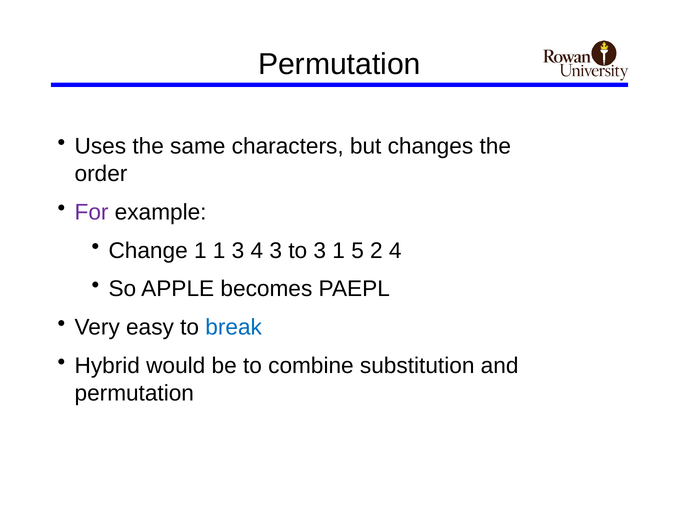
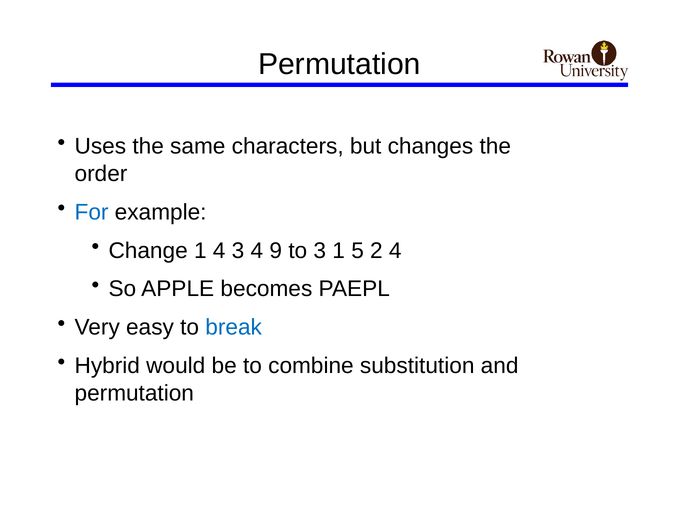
For colour: purple -> blue (92, 212)
1 1: 1 -> 4 (219, 251)
4 3: 3 -> 9 (276, 251)
